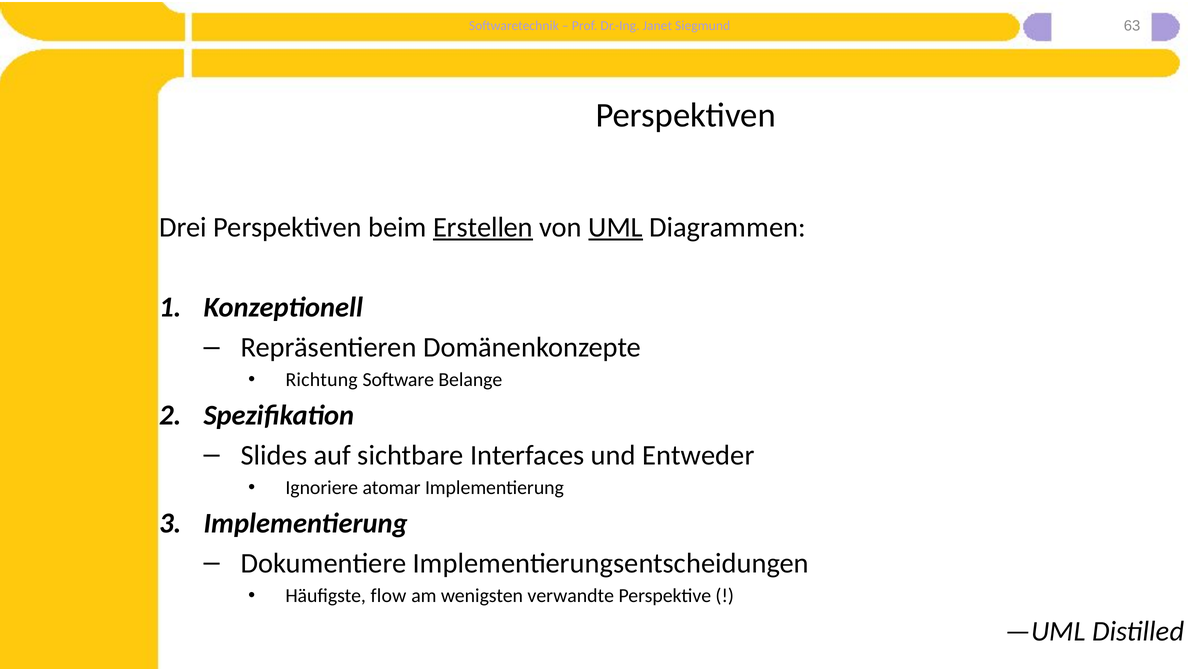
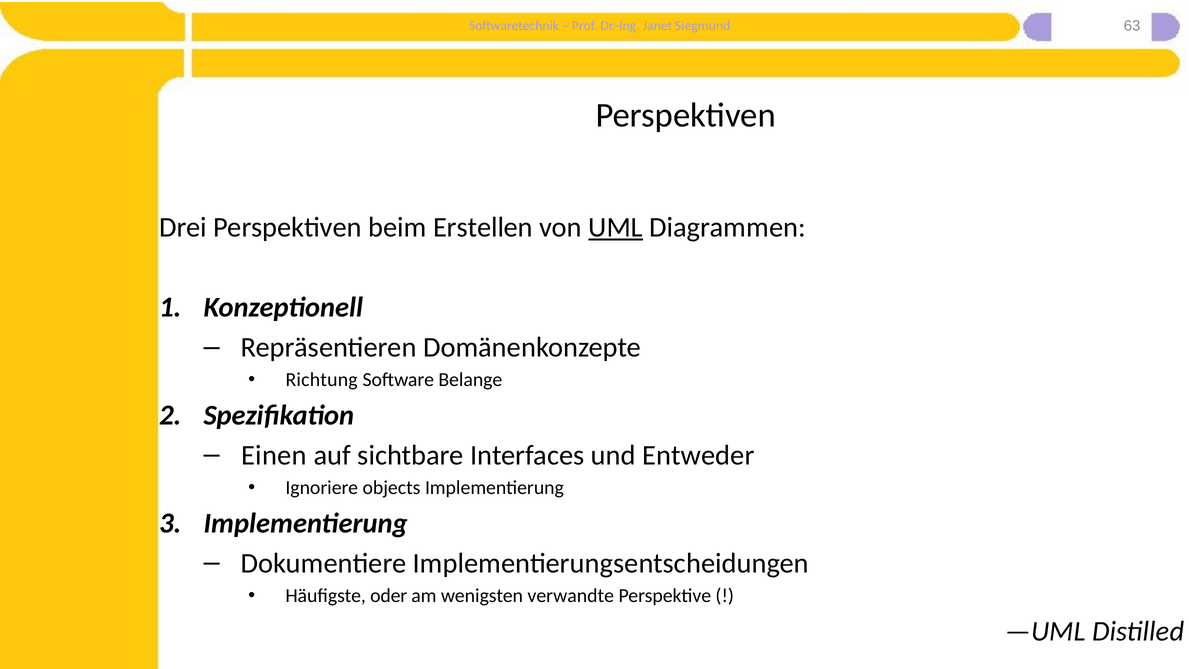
Erstellen underline: present -> none (483, 227)
Slides: Slides -> Einen (274, 455)
atomar: atomar -> objects (391, 488)
flow: flow -> oder (389, 596)
